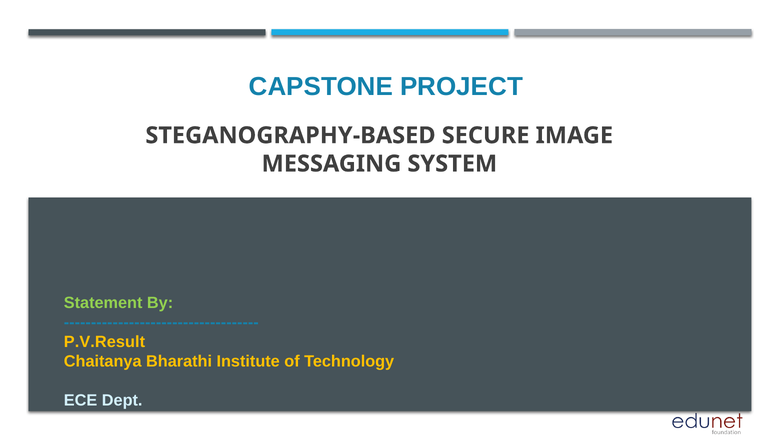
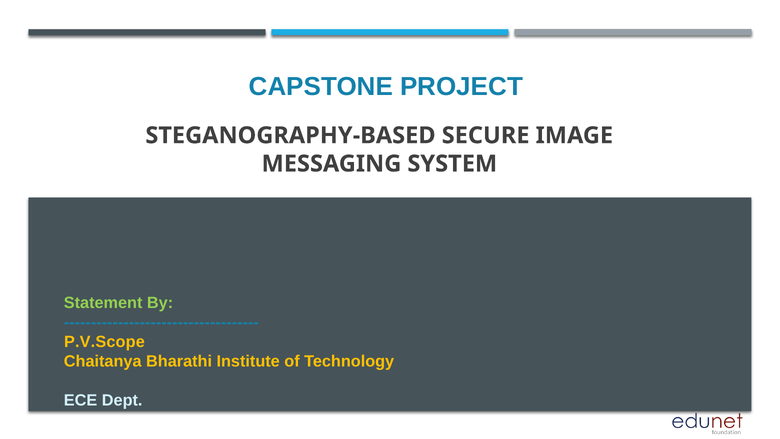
P.V.Result: P.V.Result -> P.V.Scope (104, 342)
